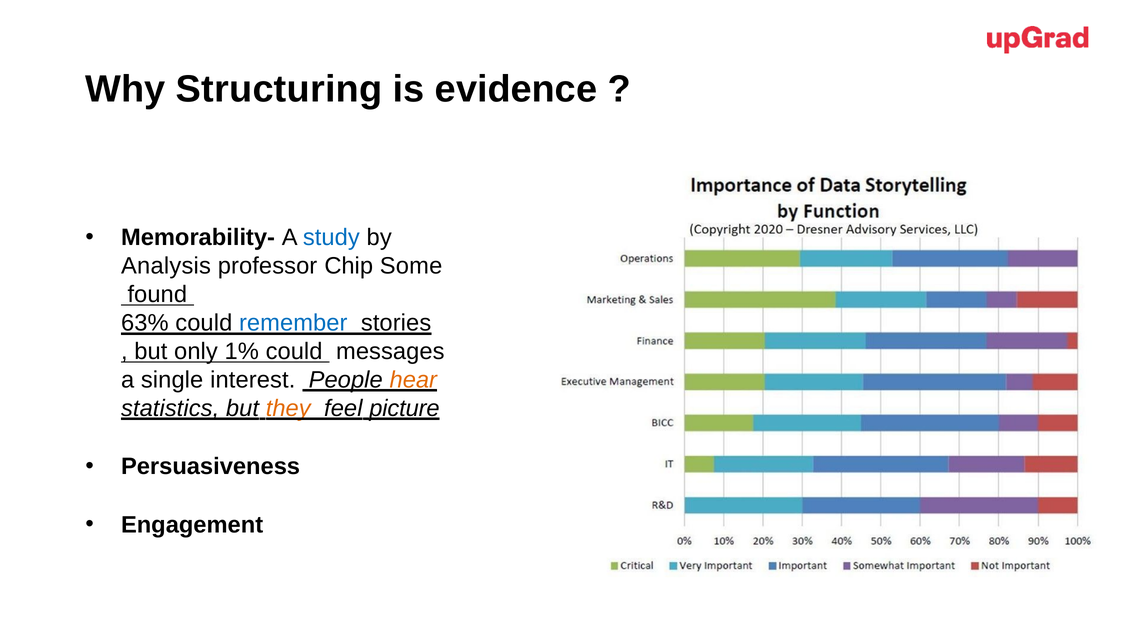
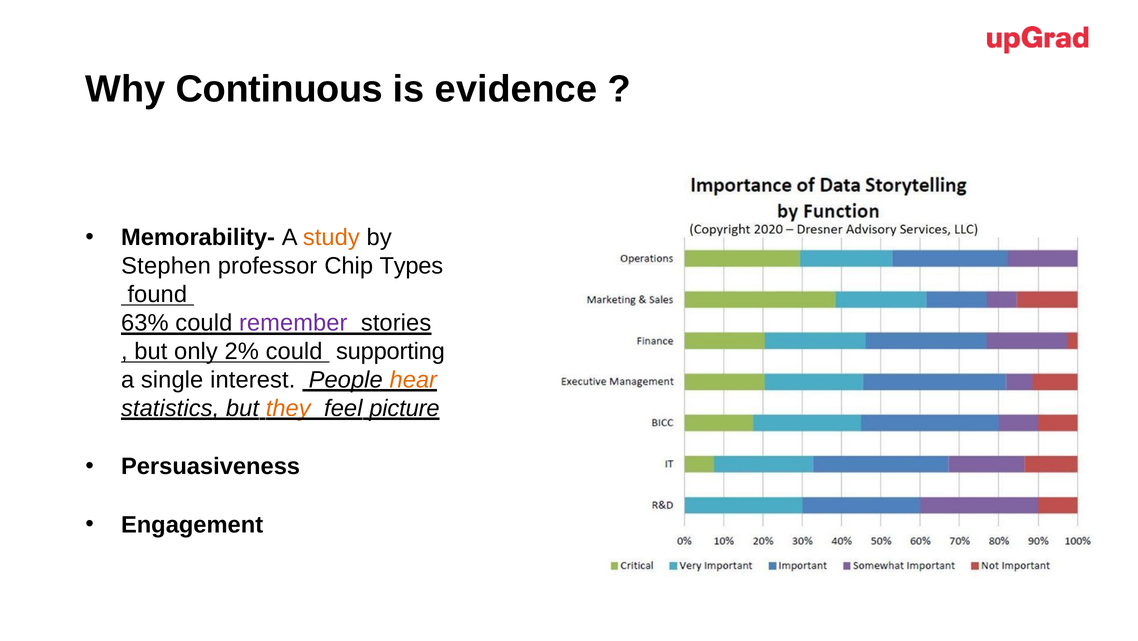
Structuring: Structuring -> Continuous (279, 89)
study colour: blue -> orange (331, 238)
Analysis: Analysis -> Stephen (166, 266)
Some: Some -> Types (411, 266)
remember colour: blue -> purple (293, 323)
1%: 1% -> 2% (242, 351)
messages: messages -> supporting (390, 351)
